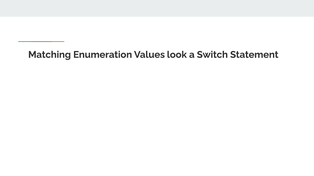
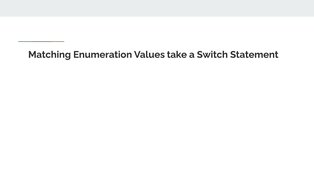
look: look -> take (177, 55)
